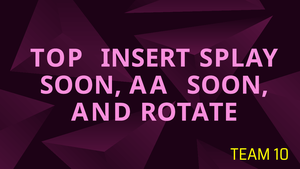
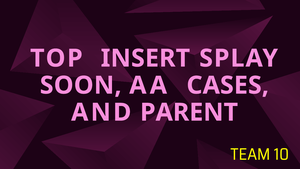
AA SOON: SOON -> CASES (228, 85)
ROTATE: ROTATE -> PARENT (189, 112)
